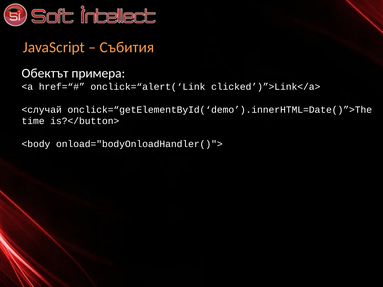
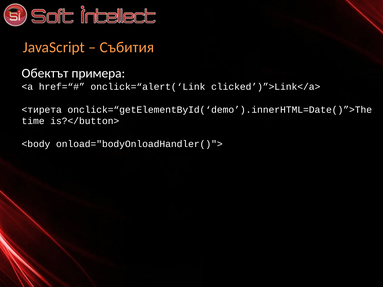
<случай: <случай -> <тирета (42, 110)
